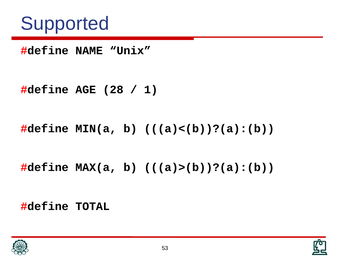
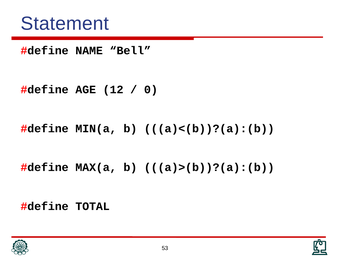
Supported: Supported -> Statement (65, 24)
Unix: Unix -> Bell (130, 51)
28: 28 -> 12 (113, 90)
1: 1 -> 0 (151, 90)
